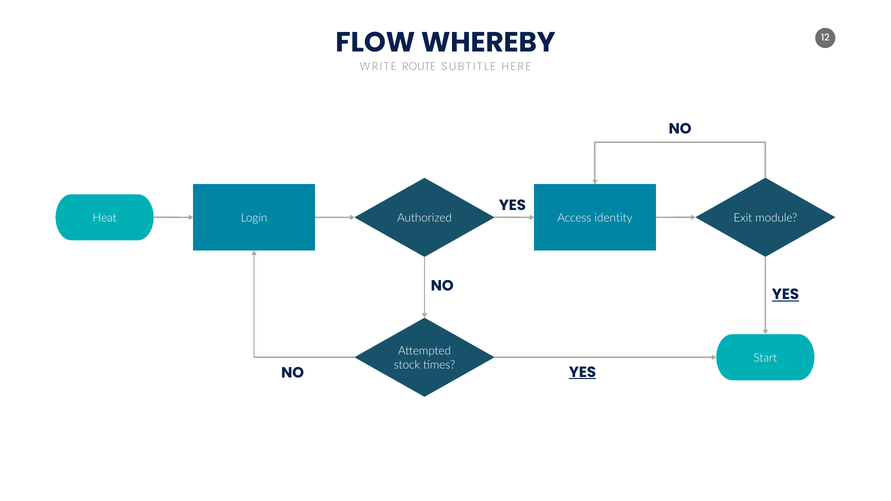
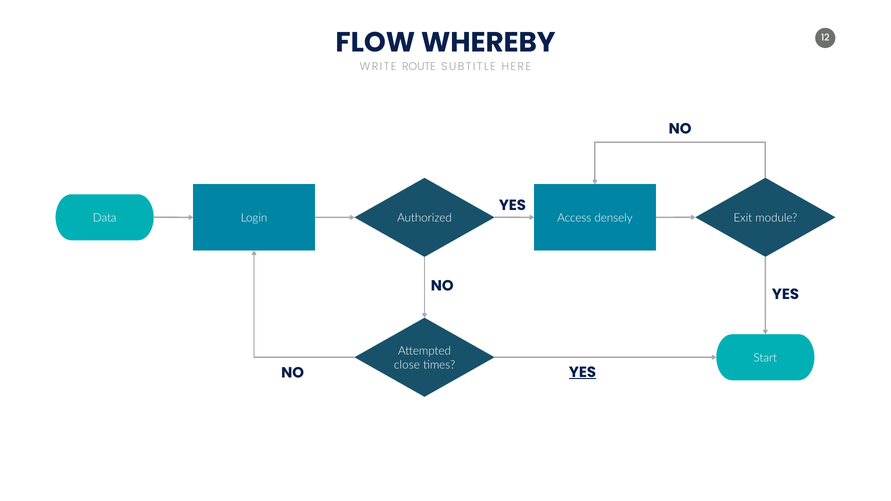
Heat: Heat -> Data (105, 218)
identity: identity -> densely (614, 218)
YES underline: present -> none (786, 295)
stock: stock -> close (407, 365)
